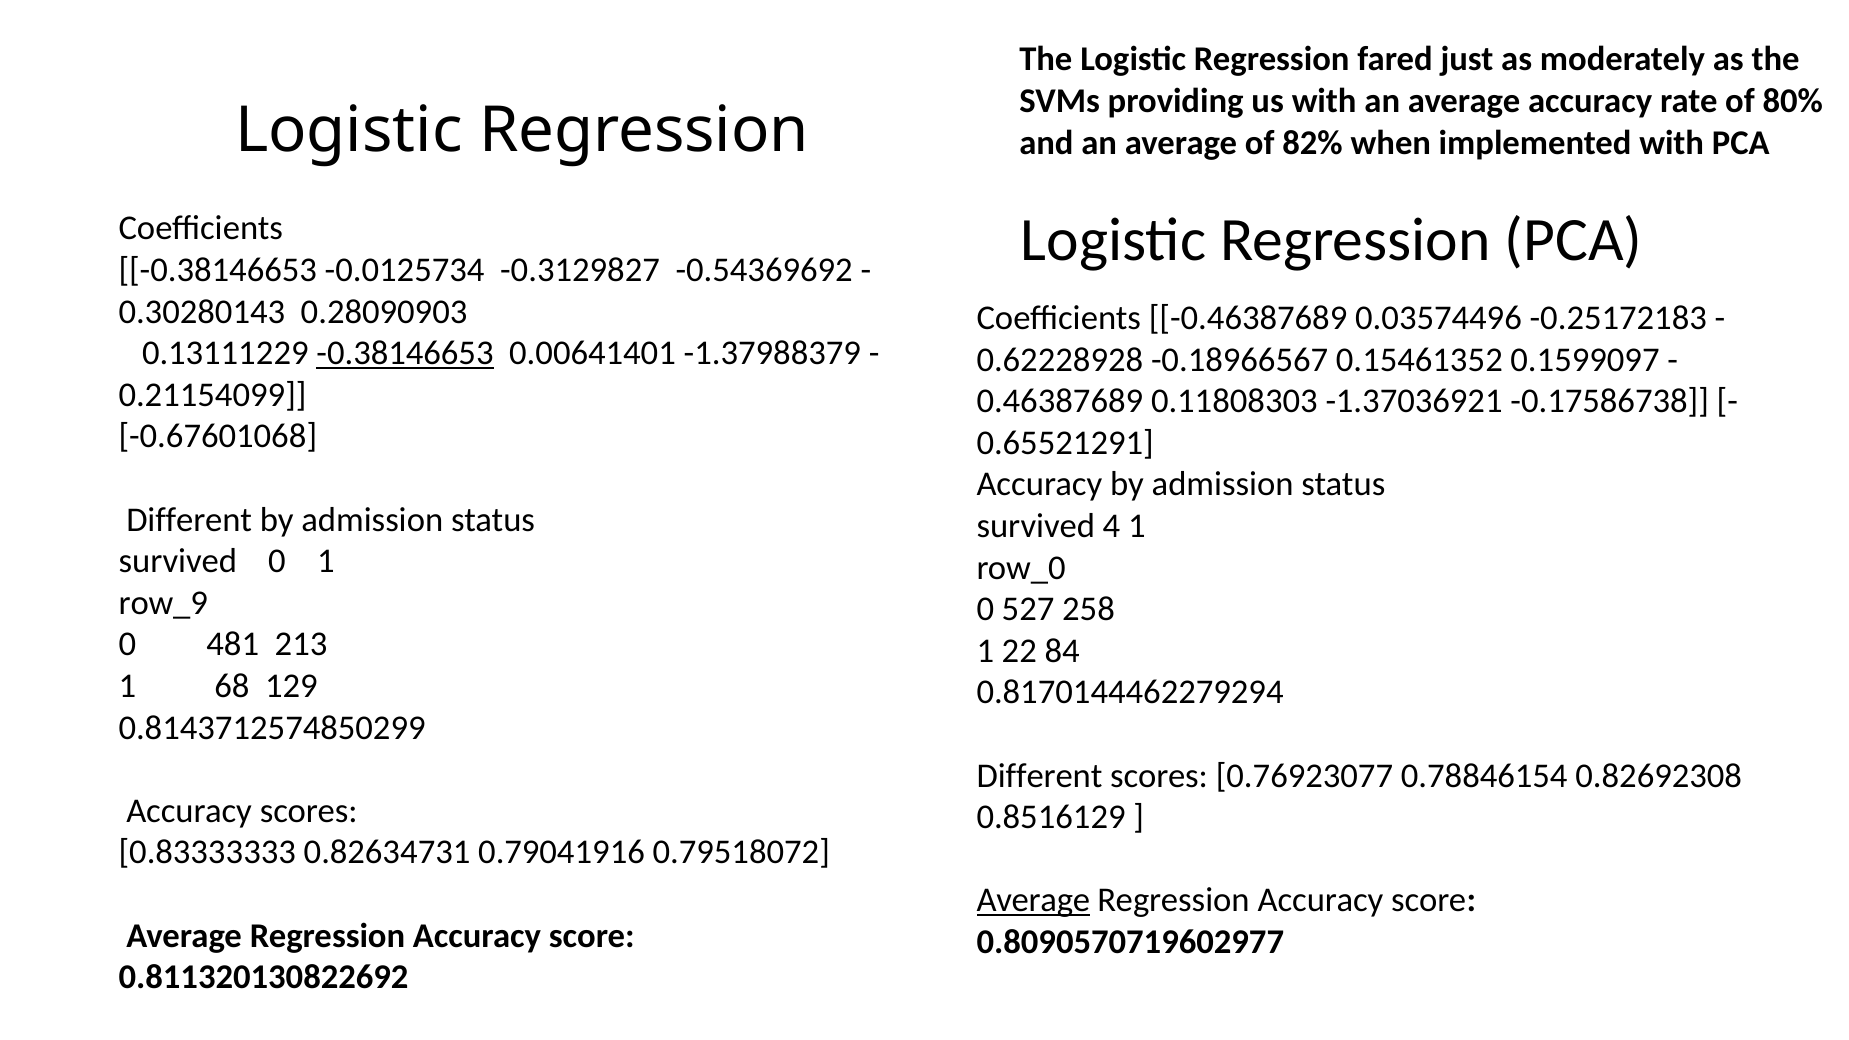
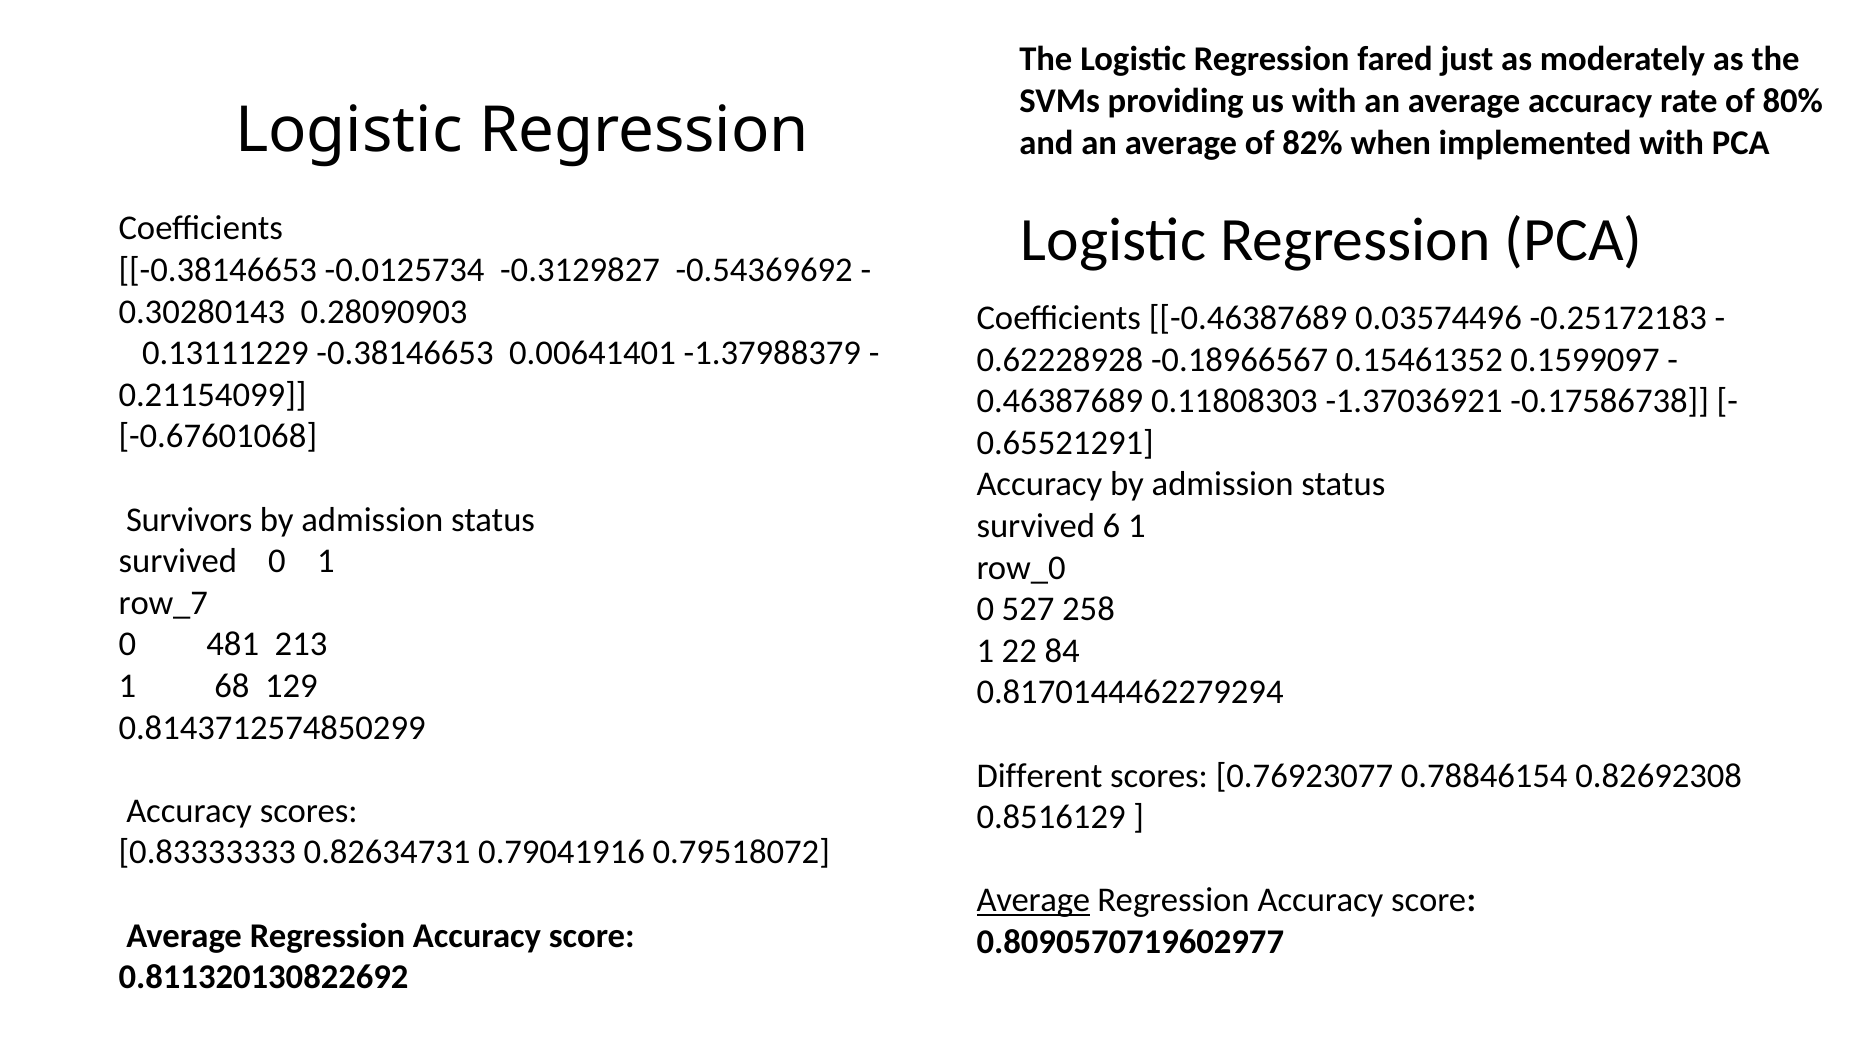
-0.38146653 underline: present -> none (405, 353)
Different: Different -> Survivors (189, 520)
4: 4 -> 6 (1111, 526)
row_9: row_9 -> row_7 (163, 603)
